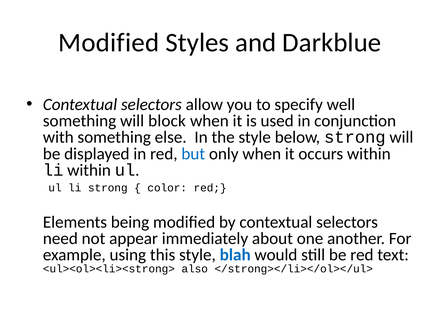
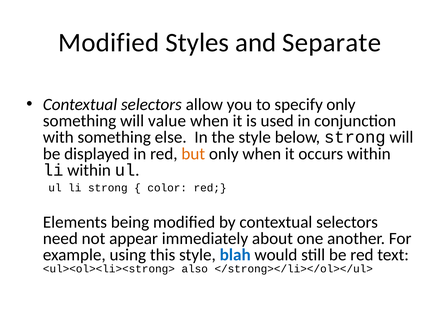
Darkblue: Darkblue -> Separate (332, 43)
specify well: well -> only (341, 104)
block: block -> value (167, 121)
but colour: blue -> orange (193, 154)
